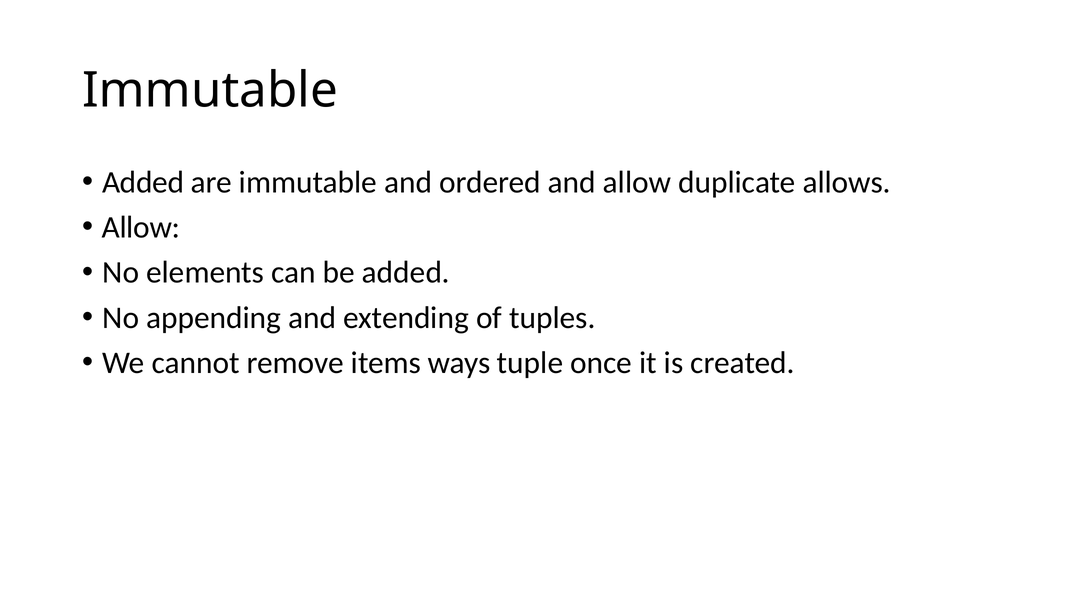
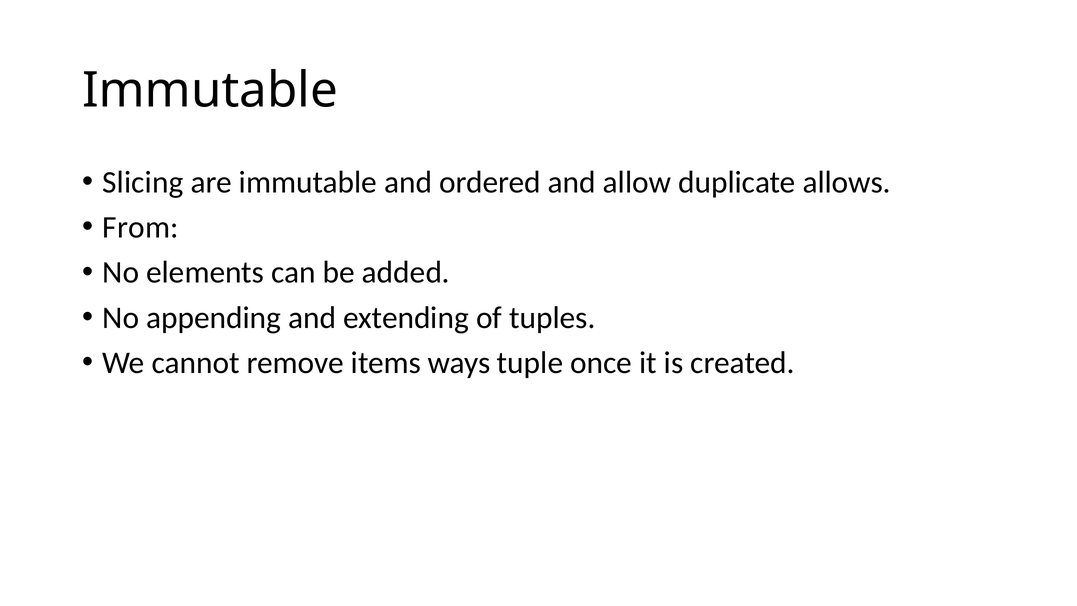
Added: Added -> Slicing (143, 182)
Allow: Allow -> From (141, 227)
